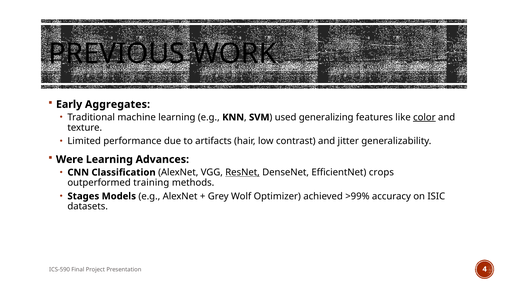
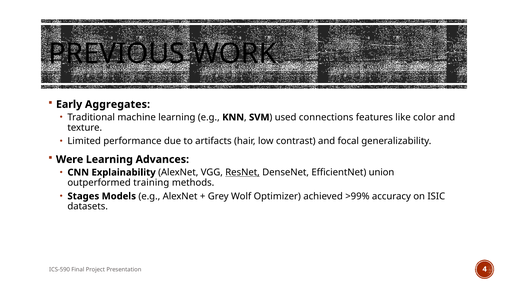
generalizing: generalizing -> connections (326, 117)
color underline: present -> none (424, 117)
jitter: jitter -> focal (348, 141)
Classification: Classification -> Explainability (124, 172)
crops: crops -> union (382, 172)
